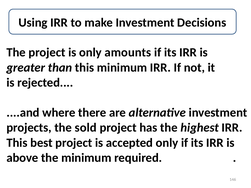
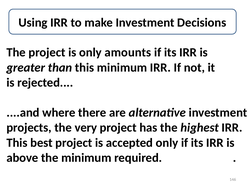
sold: sold -> very (86, 128)
